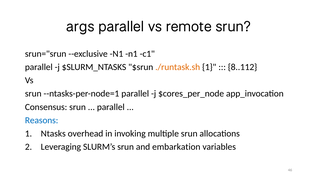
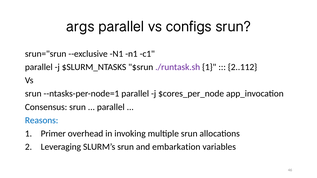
remote: remote -> configs (189, 27)
./runtask.sh colour: orange -> purple (178, 67)
8..112: 8..112 -> 2..112 (243, 67)
Ntasks: Ntasks -> Primer (53, 134)
